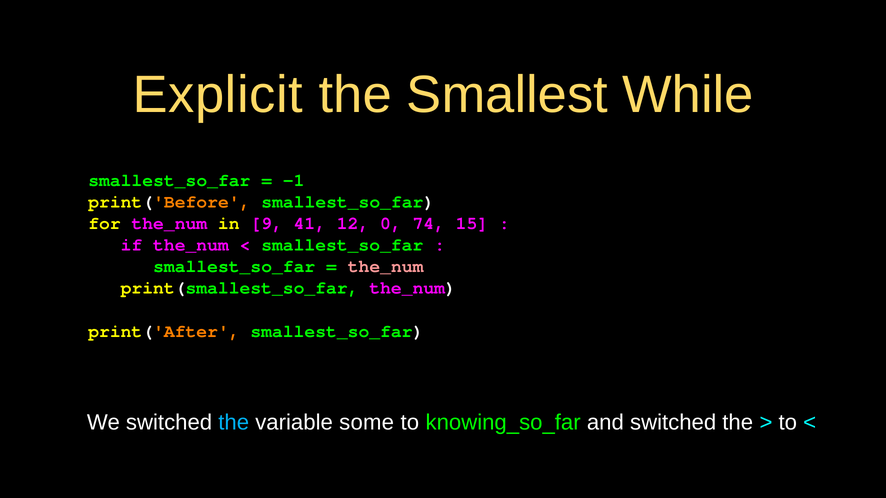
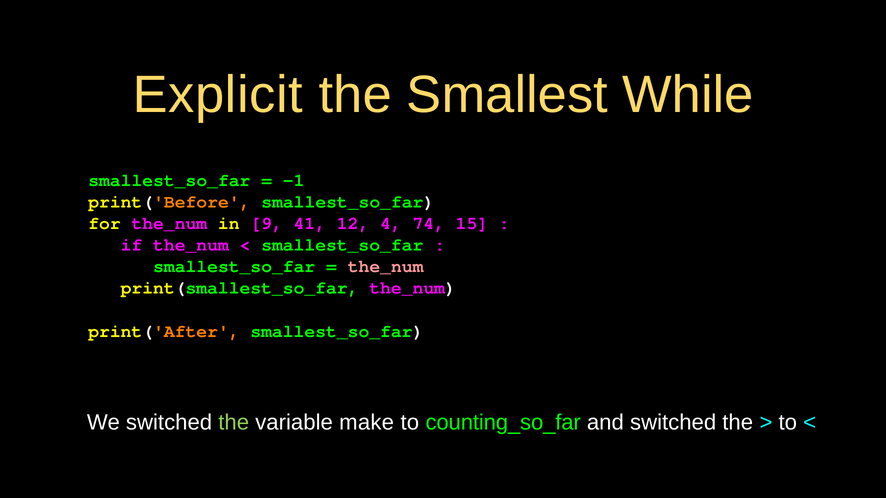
0: 0 -> 4 (391, 223)
the colour: light blue -> light green (234, 423)
some: some -> make (367, 423)
knowing_so_far: knowing_so_far -> counting_so_far (503, 423)
